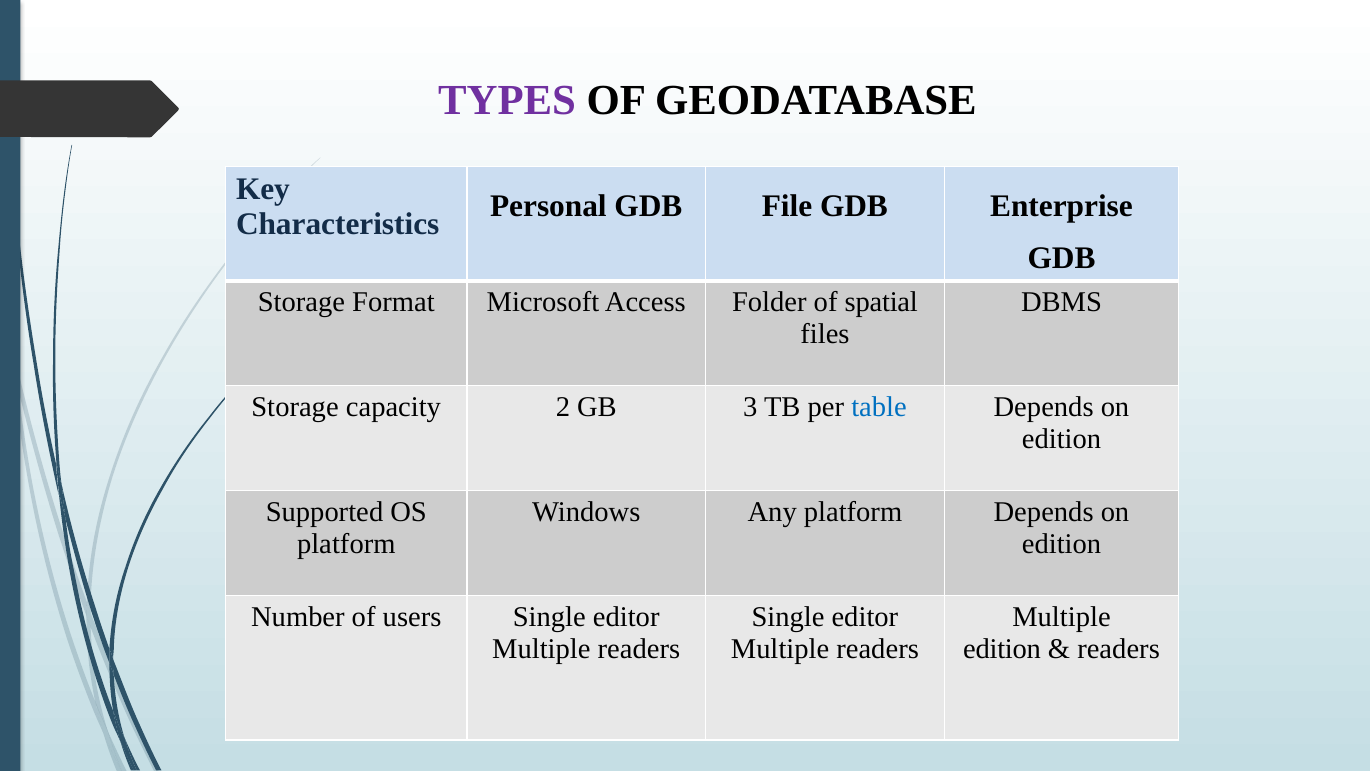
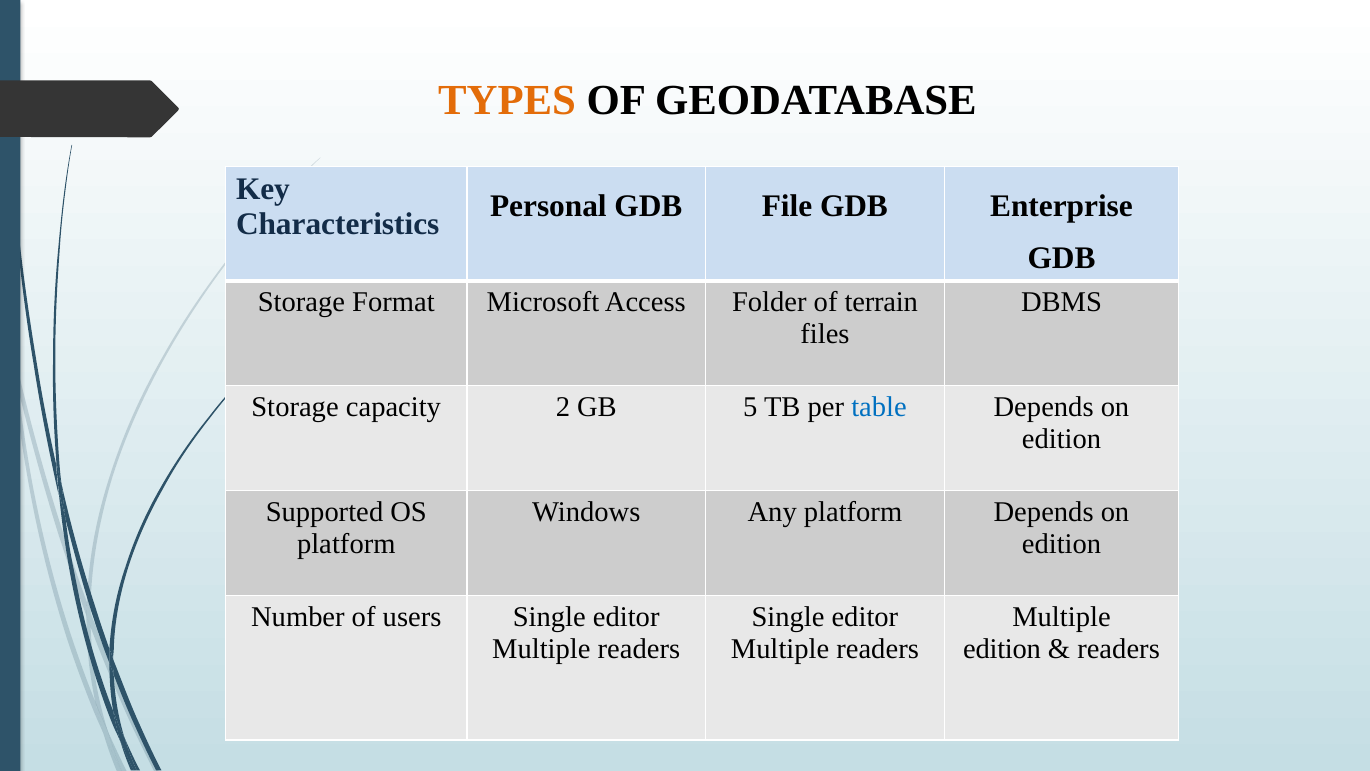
TYPES colour: purple -> orange (507, 100)
spatial: spatial -> terrain (881, 302)
3: 3 -> 5 (750, 407)
